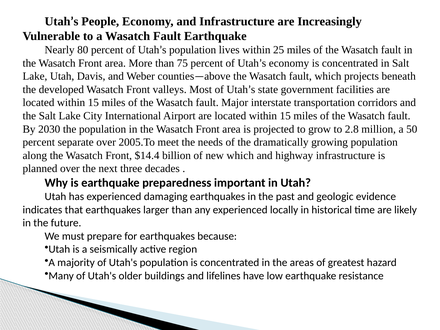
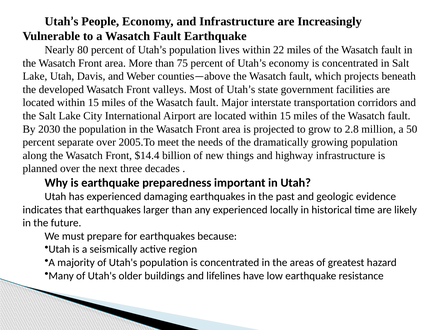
25: 25 -> 22 (279, 50)
new which: which -> things (240, 155)
